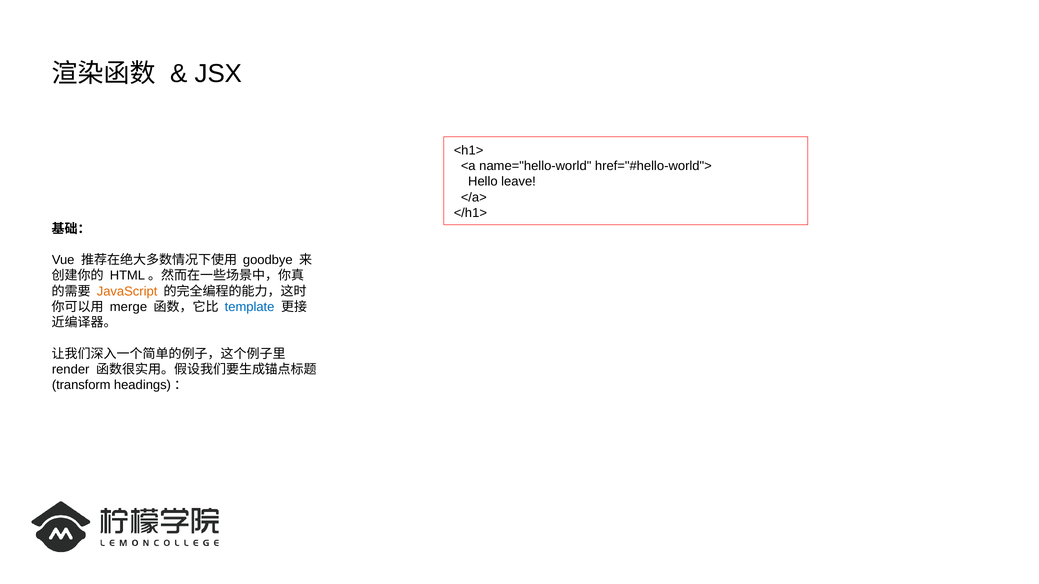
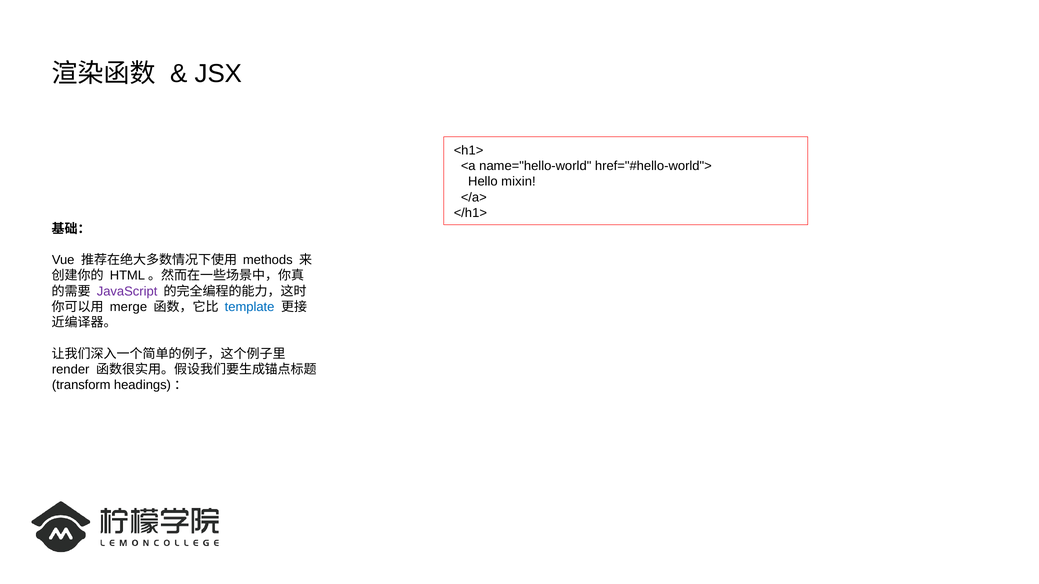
leave: leave -> mixin (518, 182)
goodbye: goodbye -> methods (268, 260)
JavaScript colour: orange -> purple (127, 291)
